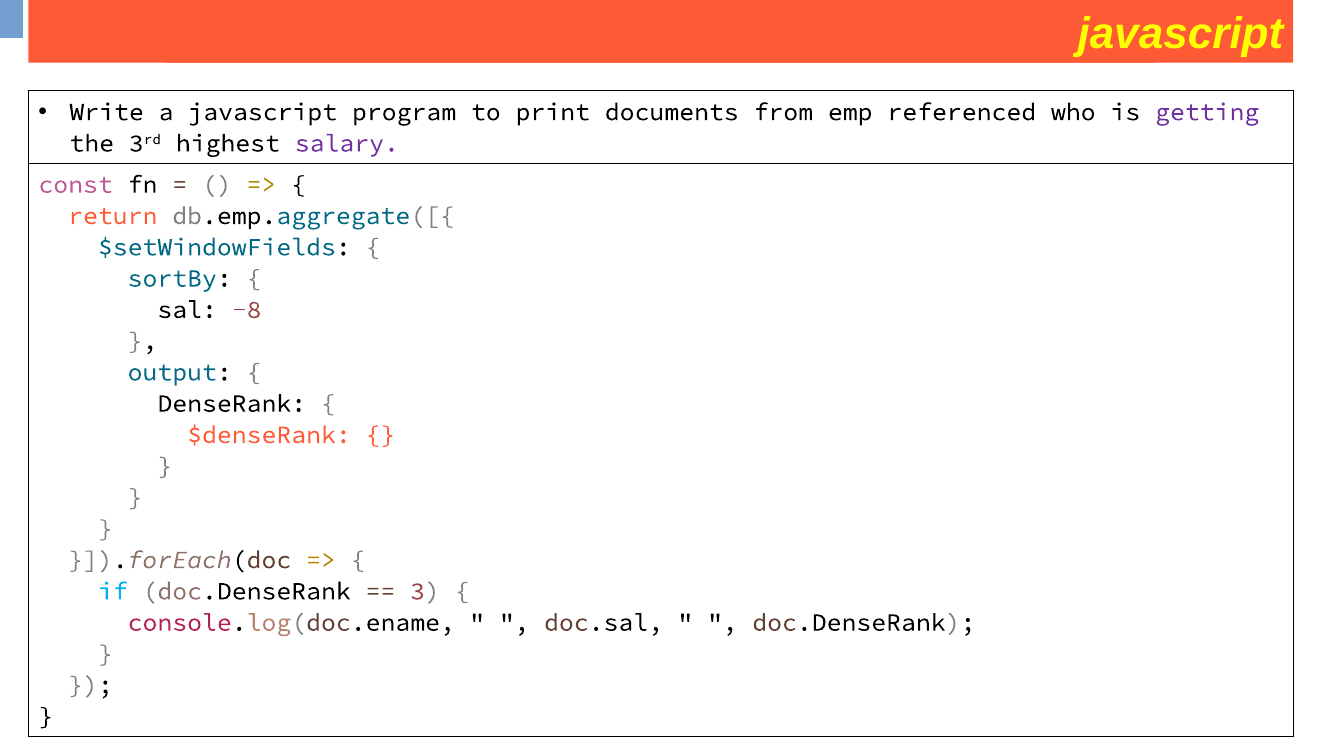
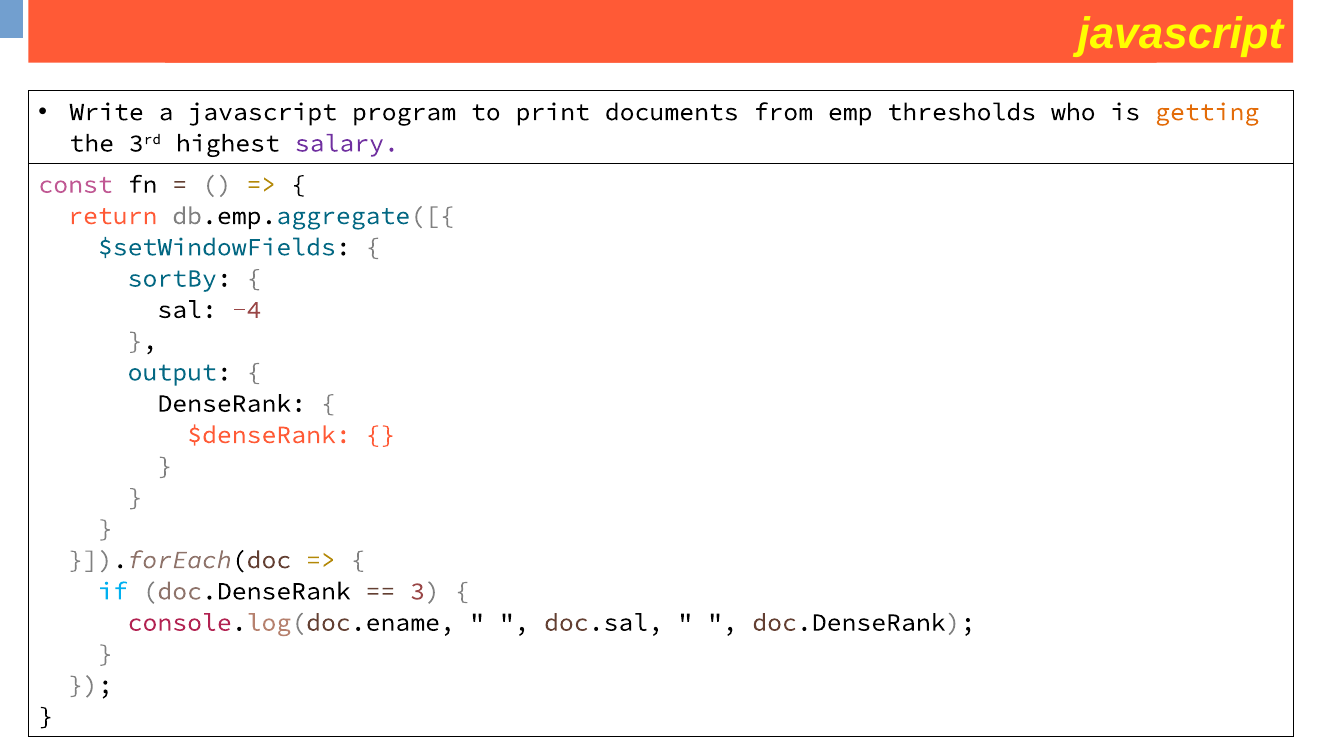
referenced: referenced -> thresholds (962, 112)
getting colour: purple -> orange (1207, 112)
-8: -8 -> -4 (247, 310)
